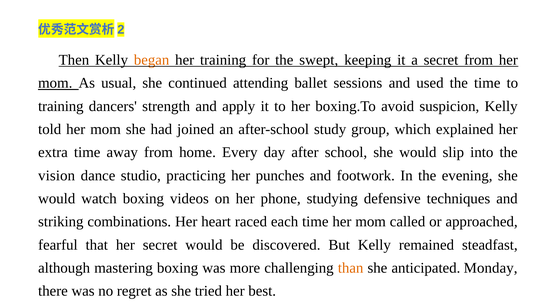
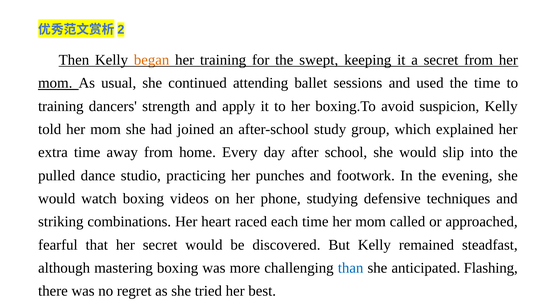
vision: vision -> pulled (57, 176)
than colour: orange -> blue (351, 268)
Monday: Monday -> Flashing (491, 268)
